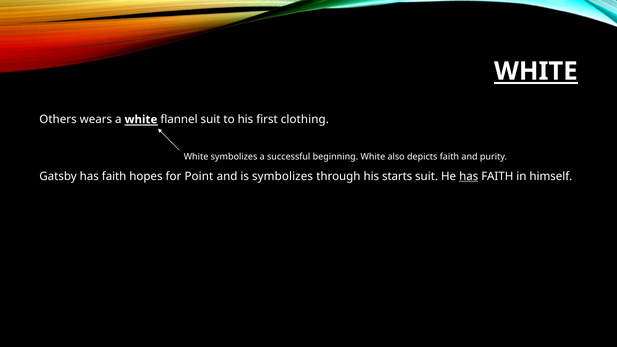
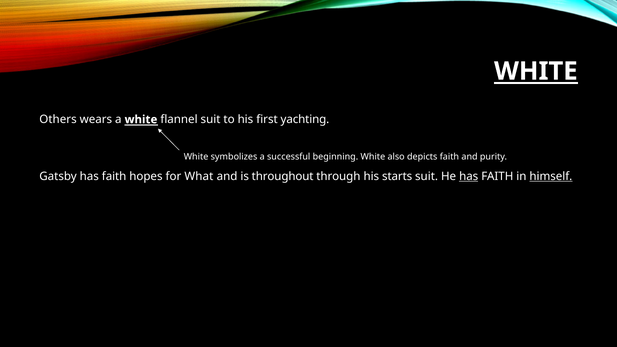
clothing: clothing -> yachting (305, 120)
Point: Point -> What (199, 176)
is symbolizes: symbolizes -> throughout (283, 176)
himself underline: none -> present (551, 176)
